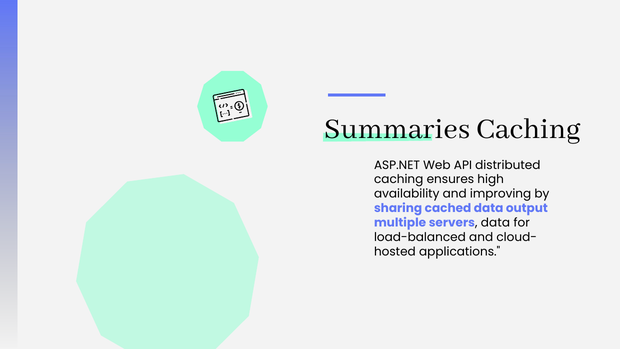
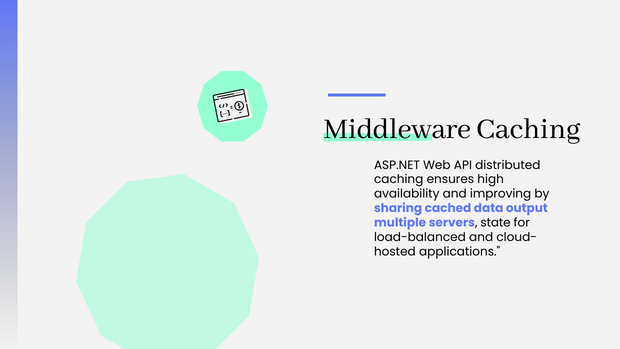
Summaries: Summaries -> Middleware (398, 128)
servers data: data -> state (496, 223)
